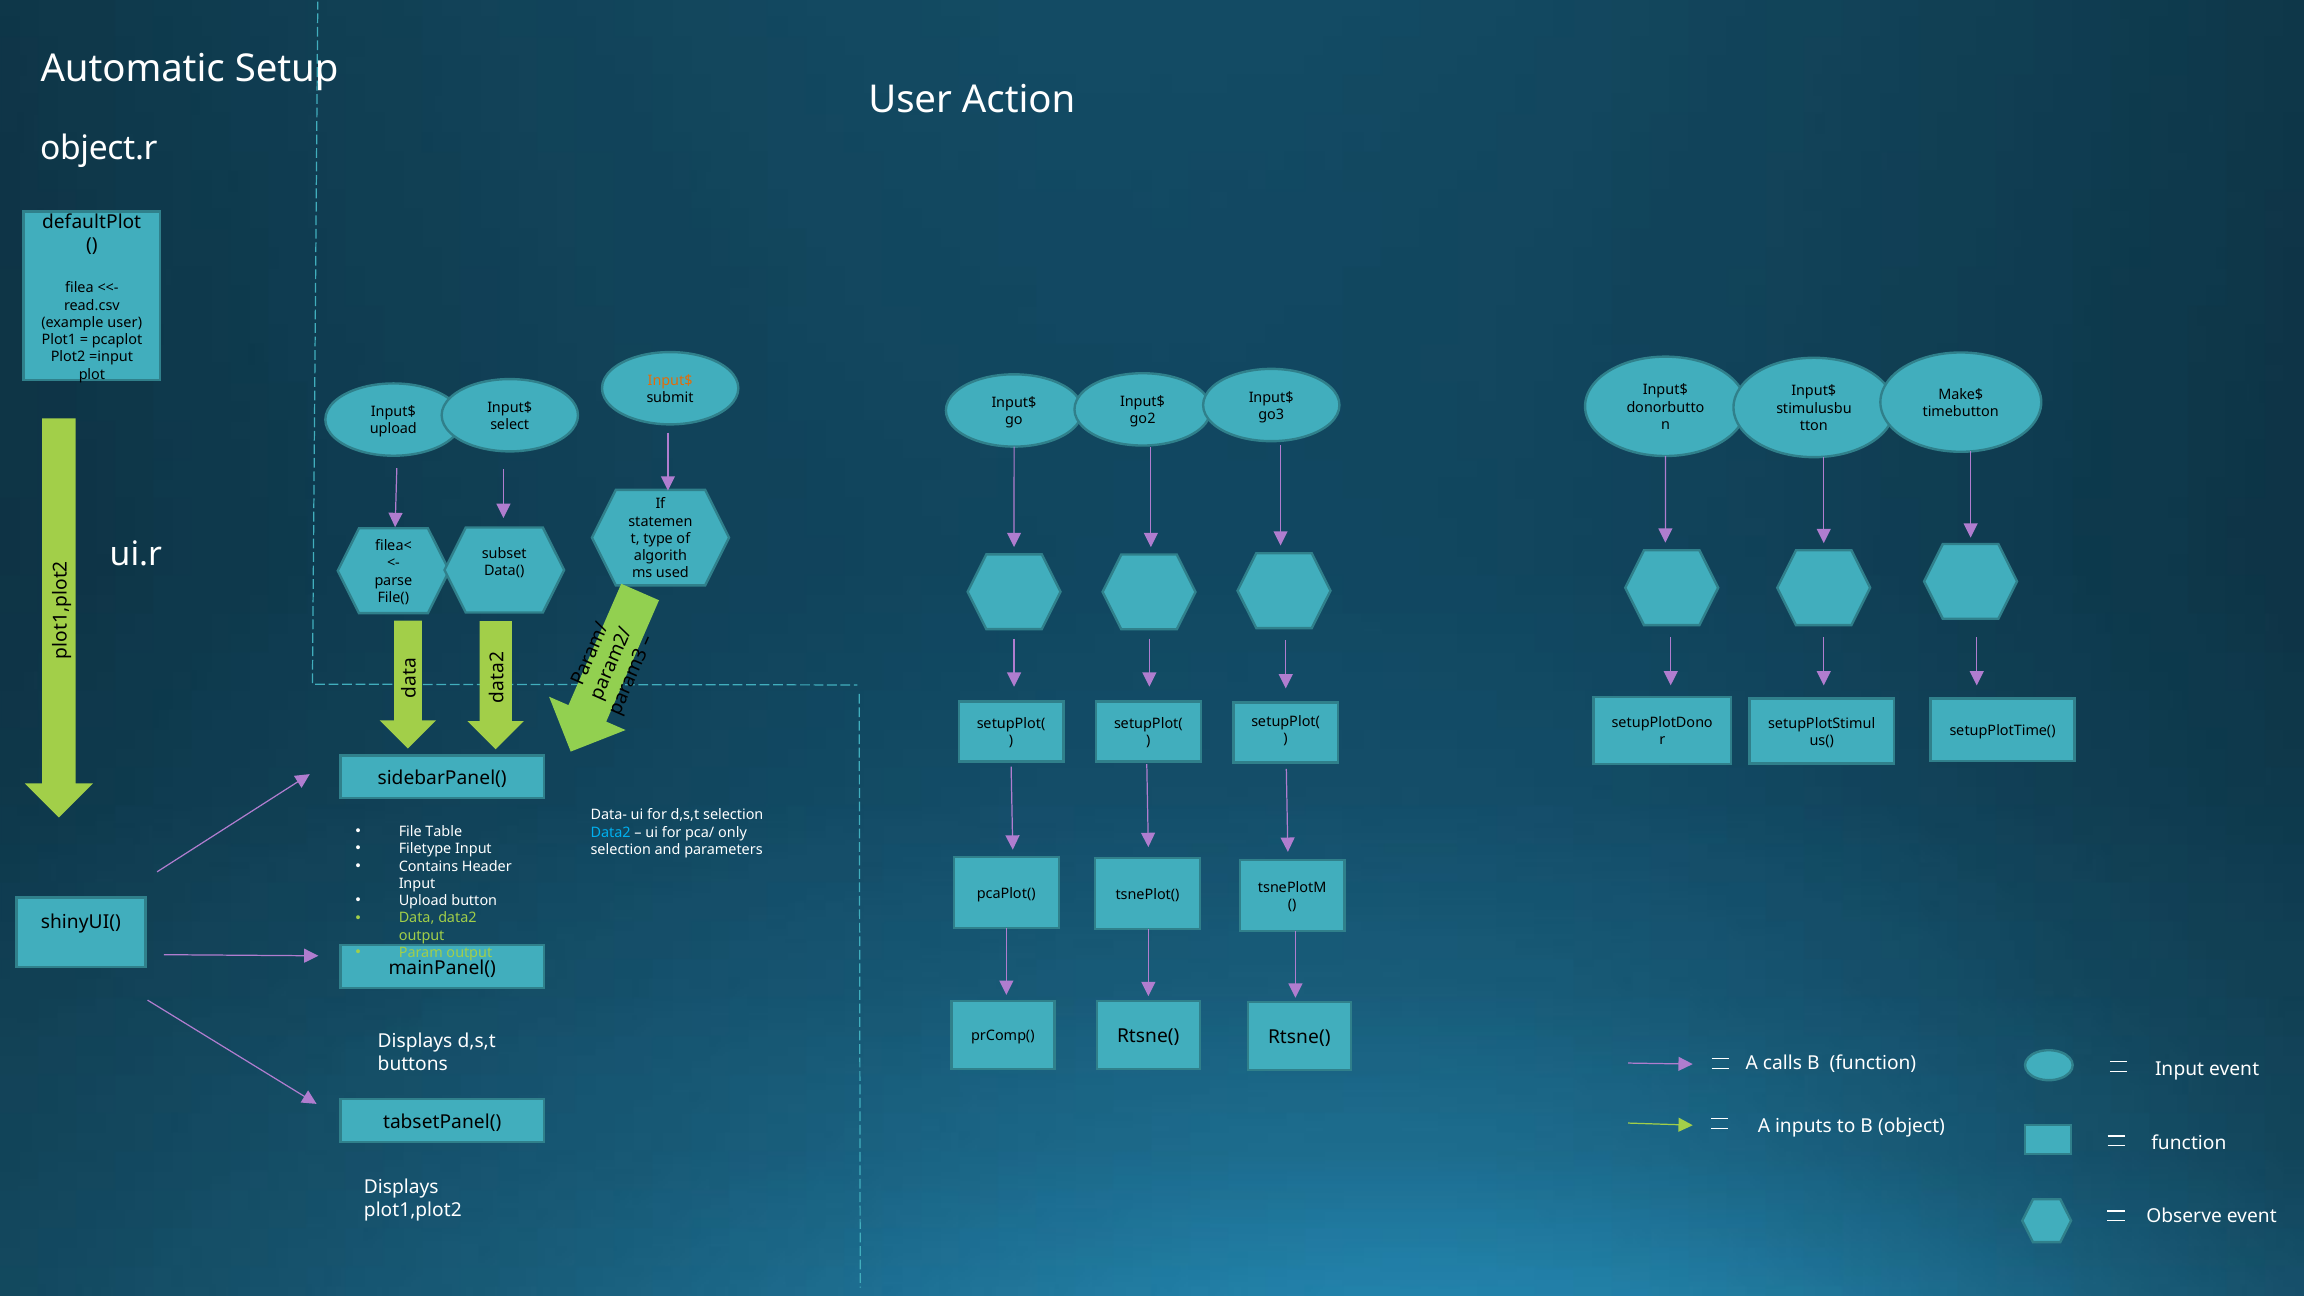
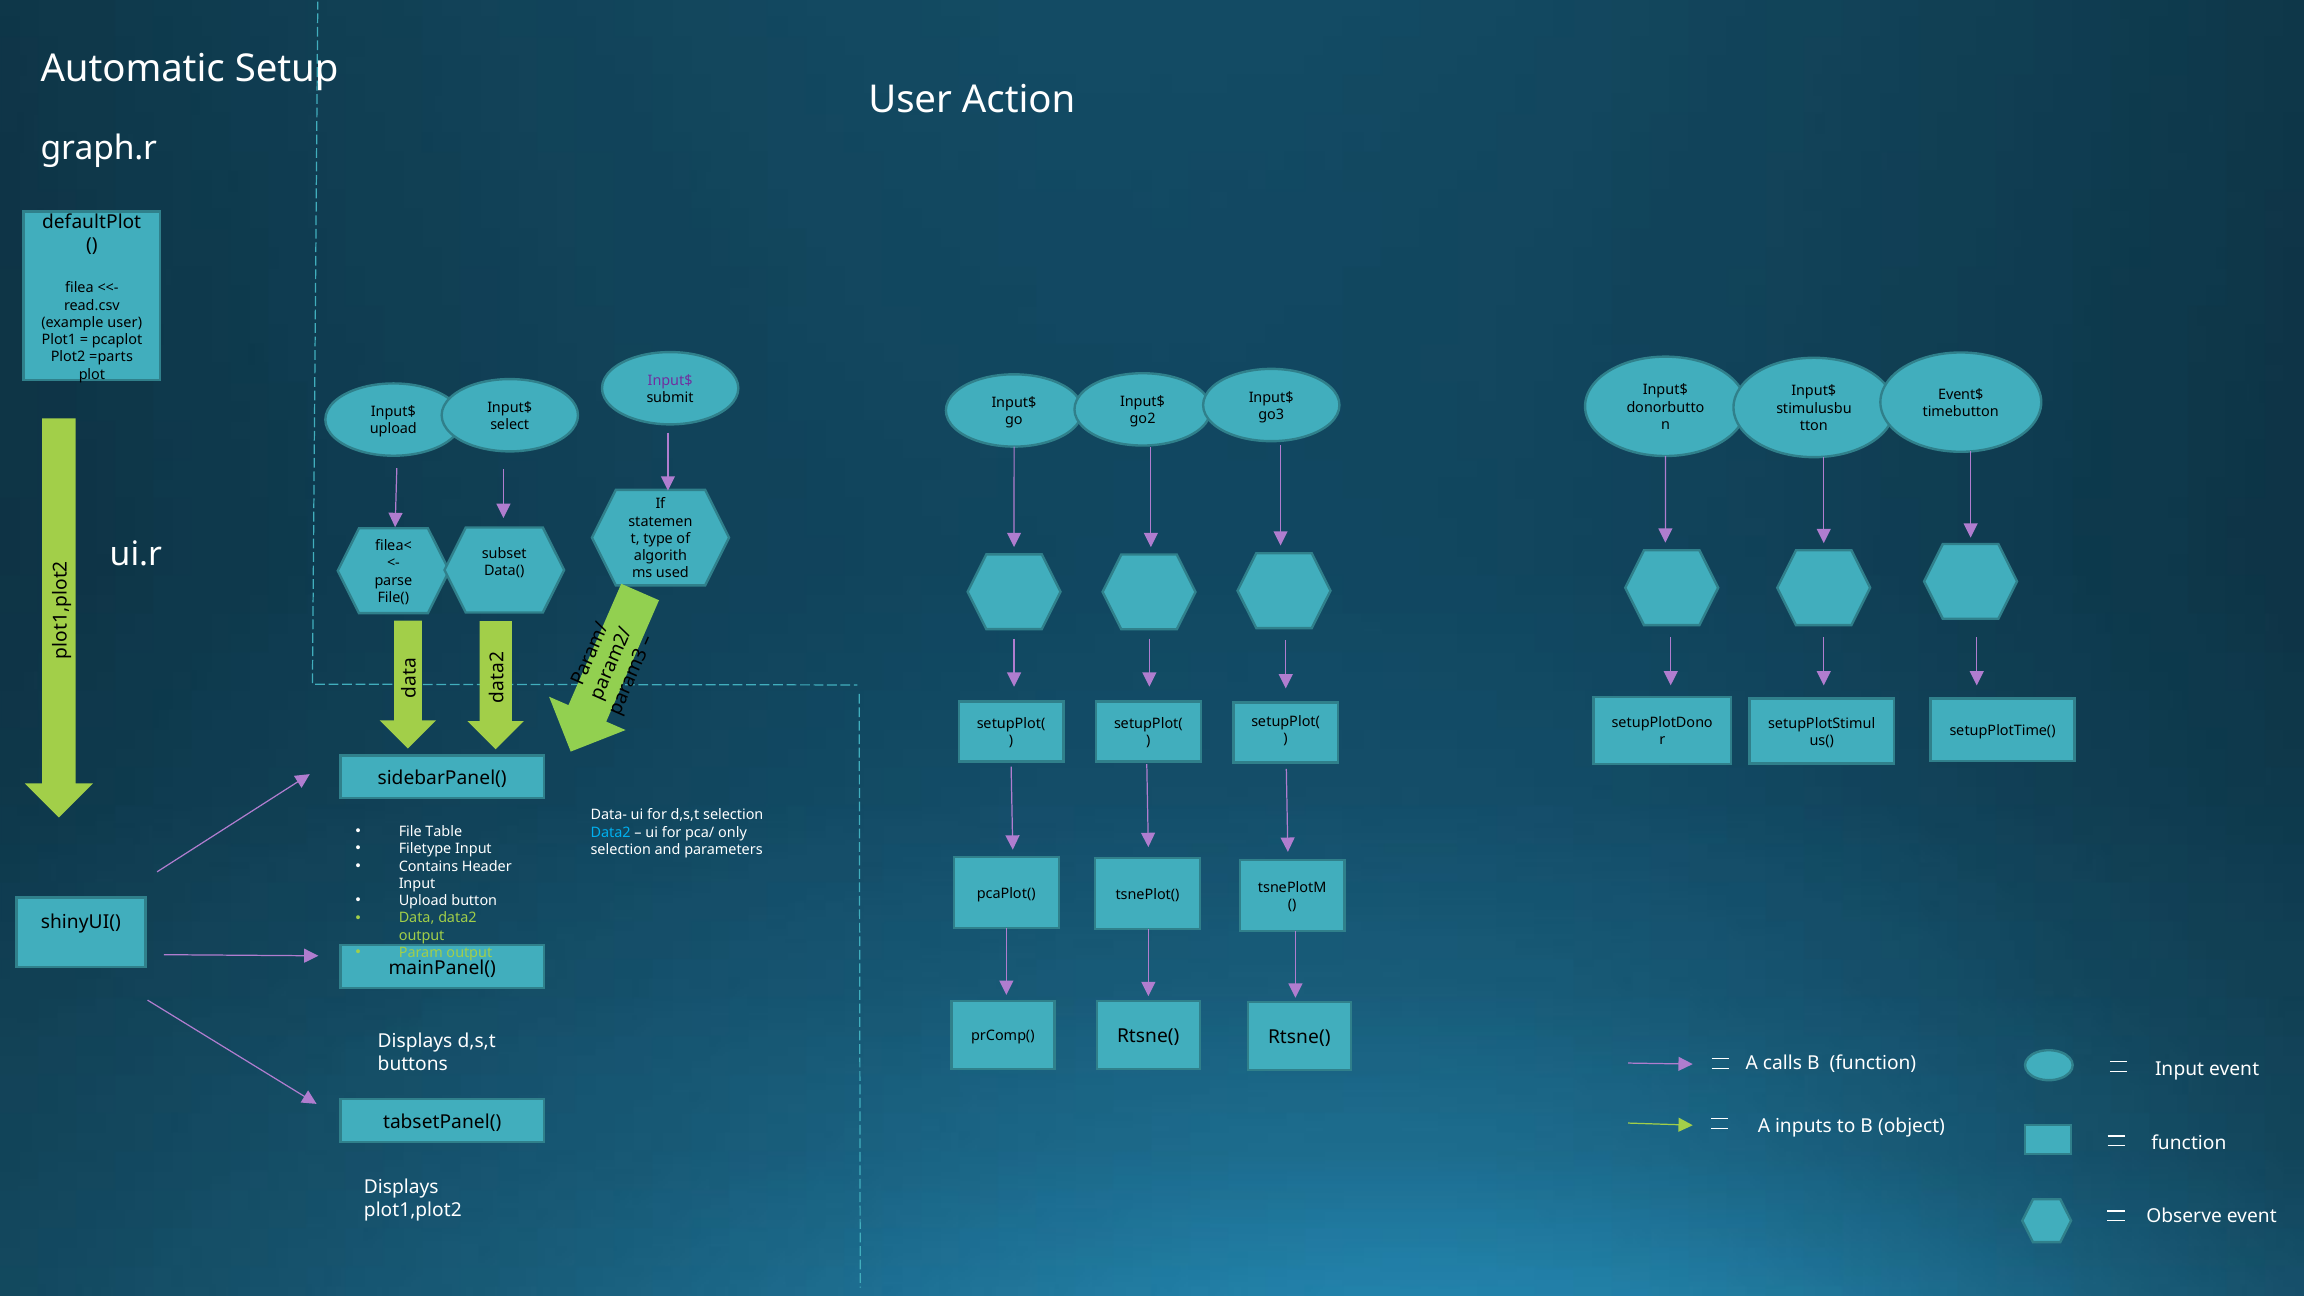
object.r: object.r -> graph.r (99, 148)
=input: =input -> =parts (111, 357)
Input$ colour: orange -> purple (670, 381)
Make$: Make$ -> Event$ (1961, 395)
